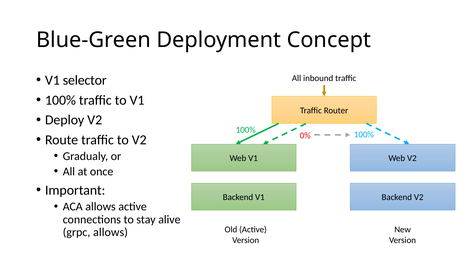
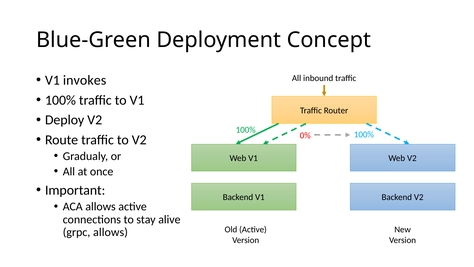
selector: selector -> invokes (85, 80)
